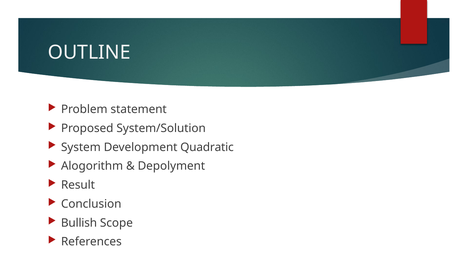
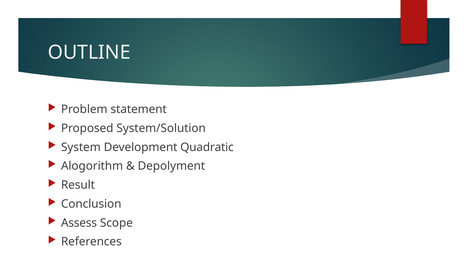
Bullish: Bullish -> Assess (79, 223)
